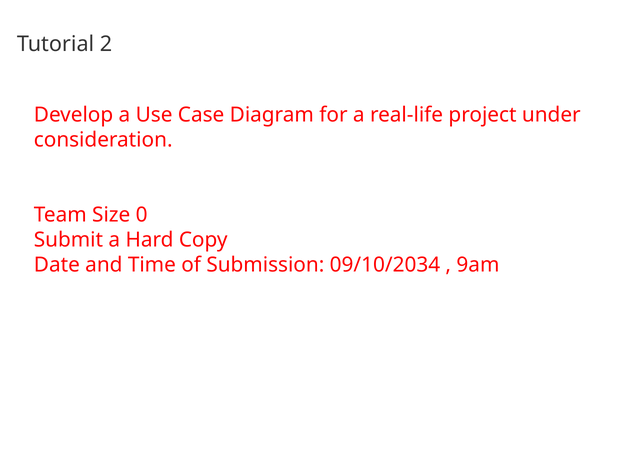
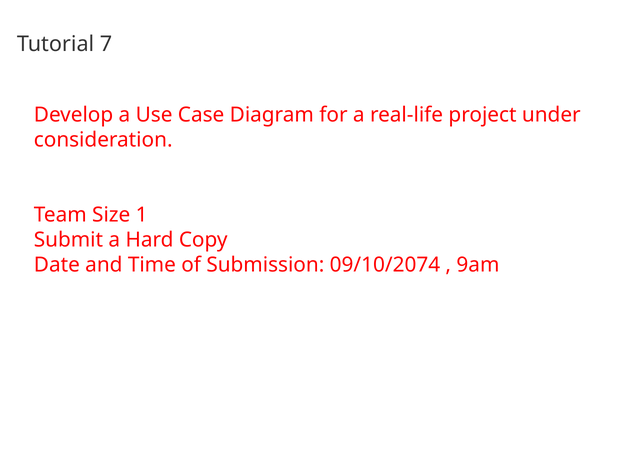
2: 2 -> 7 (106, 44)
0: 0 -> 1 (142, 215)
09/10/2034: 09/10/2034 -> 09/10/2074 (385, 264)
